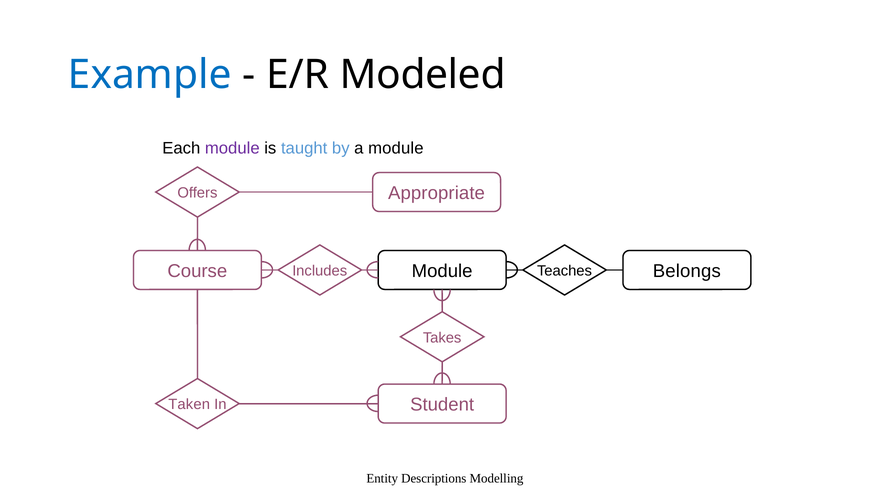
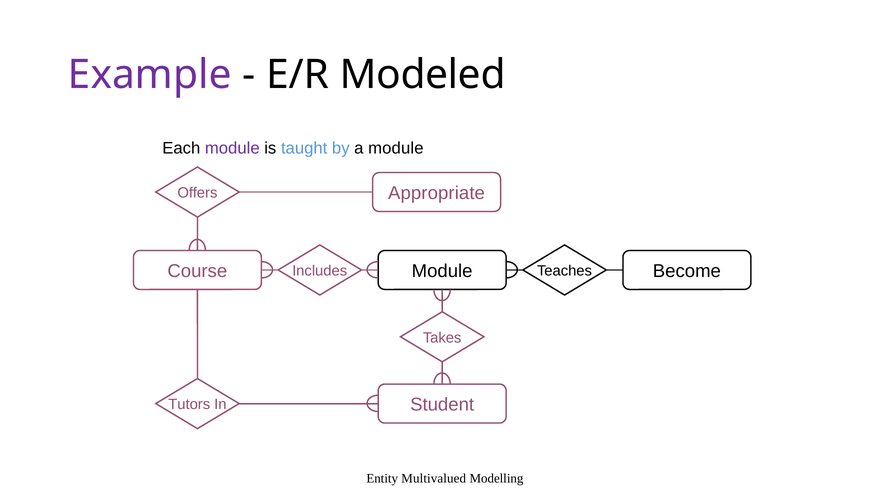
Example colour: blue -> purple (150, 75)
Belongs: Belongs -> Become (687, 271)
Taken: Taken -> Tutors (189, 404)
Descriptions: Descriptions -> Multivalued (434, 478)
